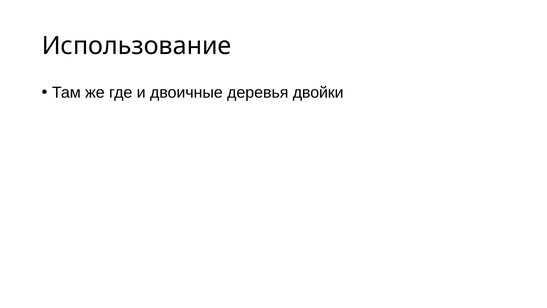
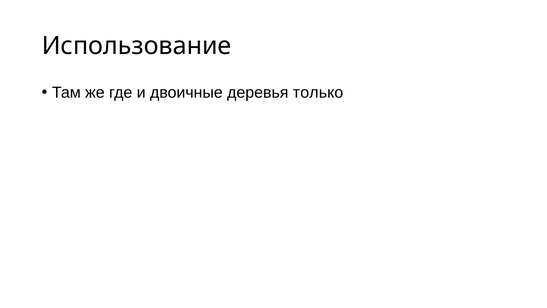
двойки: двойки -> только (318, 92)
